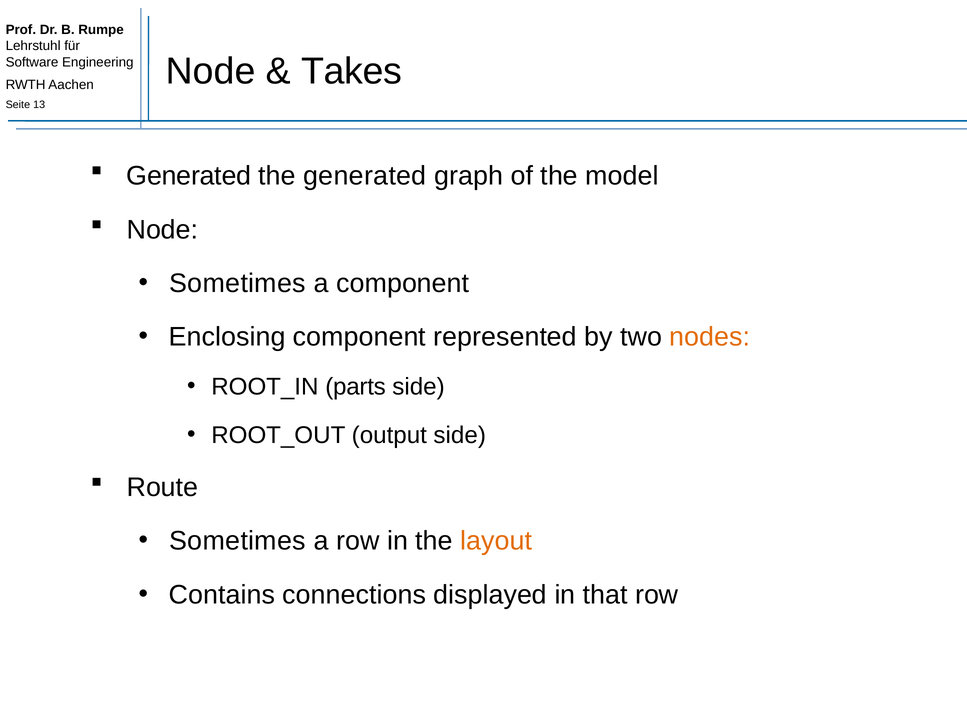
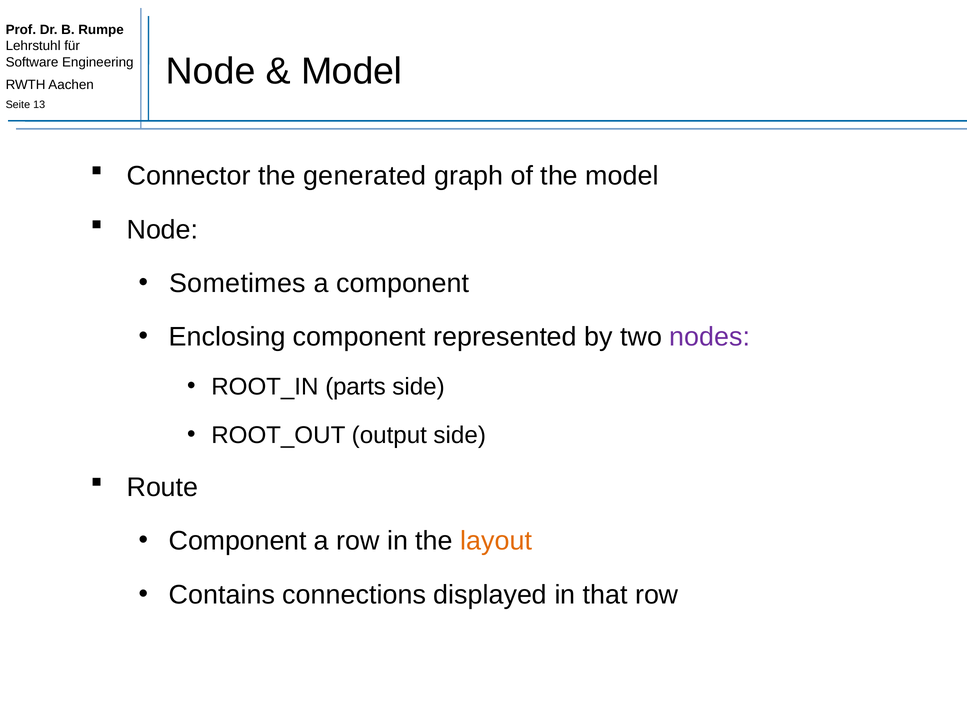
Takes: Takes -> Model (351, 71)
Generated: Generated -> Connector (189, 176)
nodes colour: orange -> purple (710, 337)
Sometimes: Sometimes -> Component (238, 541)
